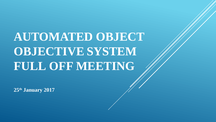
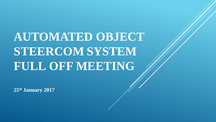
OBJECTIVE: OBJECTIVE -> STEERCOM (49, 51)
